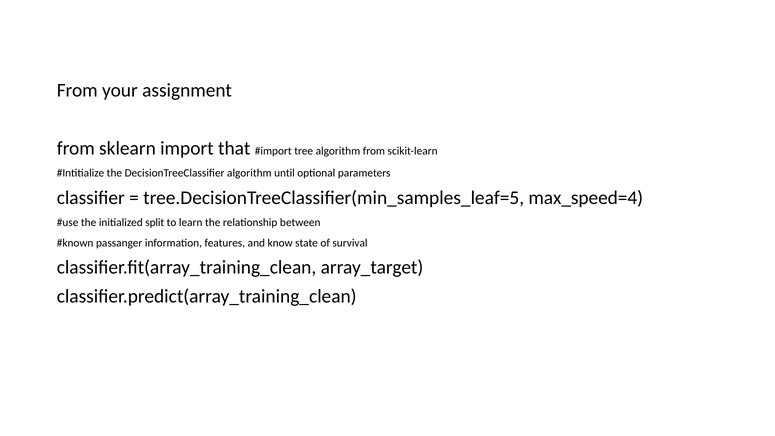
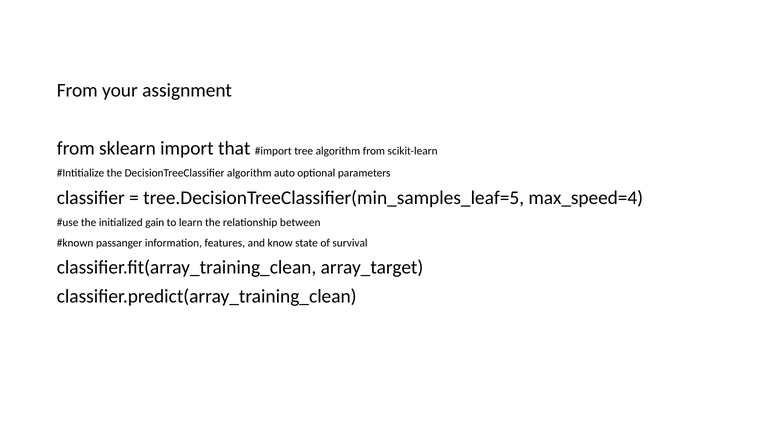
until: until -> auto (284, 173)
split: split -> gain (155, 222)
